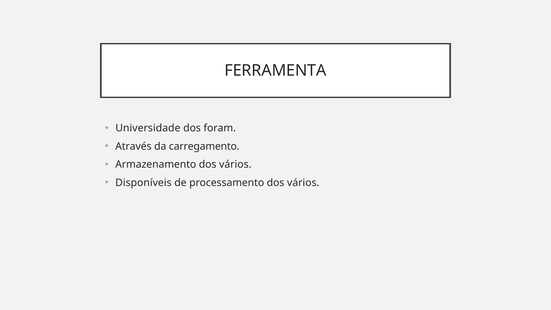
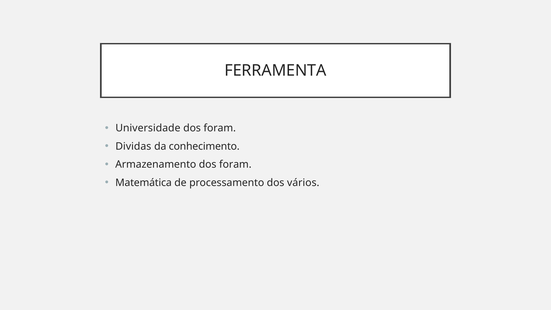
Através: Através -> Dividas (133, 146)
carregamento: carregamento -> conhecimento (204, 146)
Armazenamento dos vários: vários -> foram (235, 164)
Disponíveis: Disponíveis -> Matemática (144, 183)
